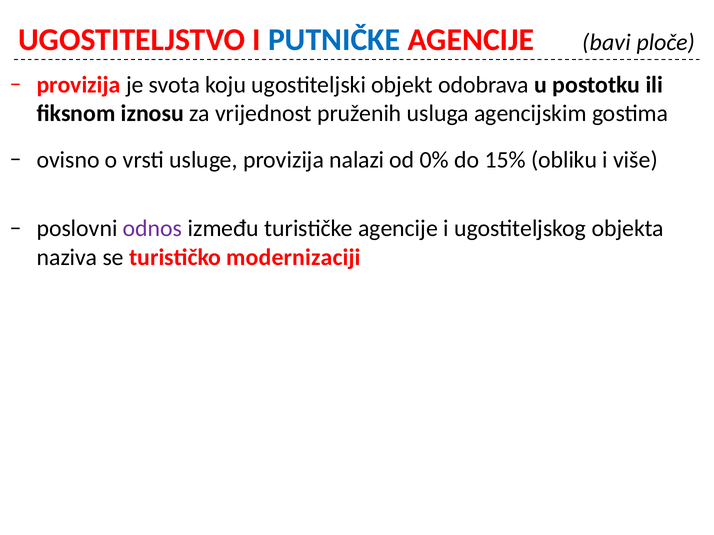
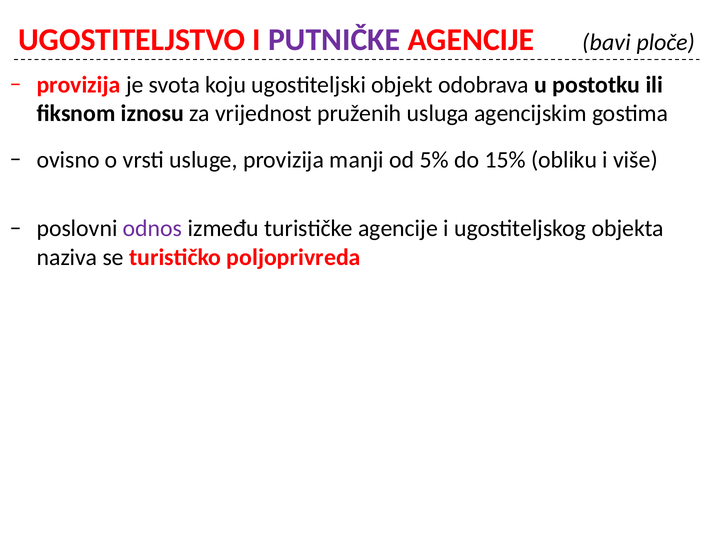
PUTNIČKE colour: blue -> purple (334, 40)
nalazi: nalazi -> manji (357, 160)
0%: 0% -> 5% (434, 160)
modernizaciji: modernizaciji -> poljoprivreda (294, 257)
